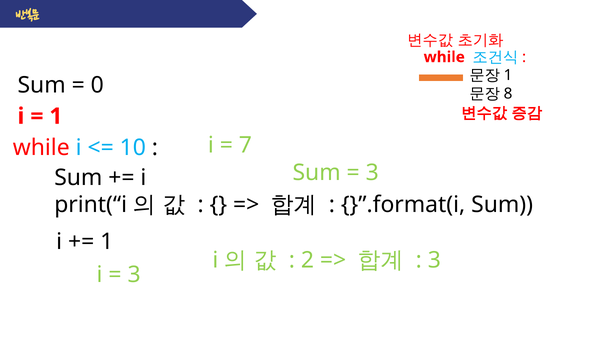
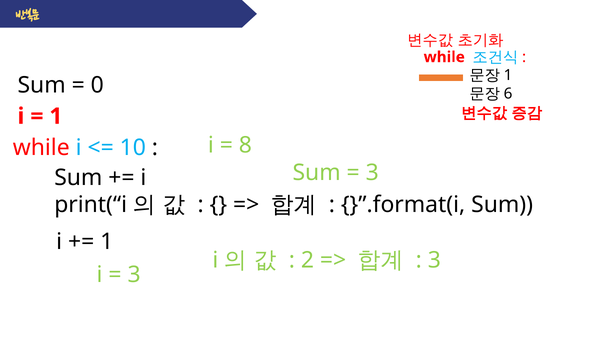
8: 8 -> 6 (508, 94)
7: 7 -> 8 (245, 145)
